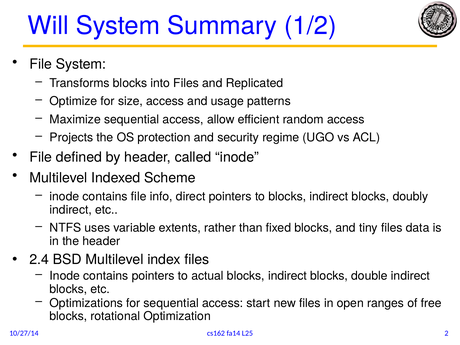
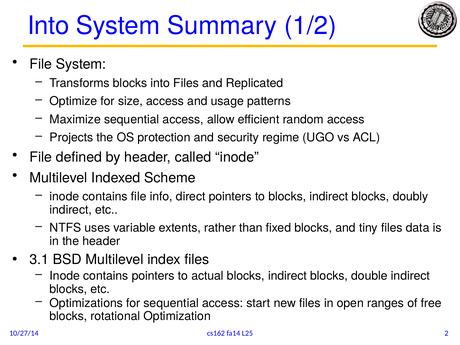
Will: Will -> Into (48, 26)
2.4: 2.4 -> 3.1 (39, 260)
